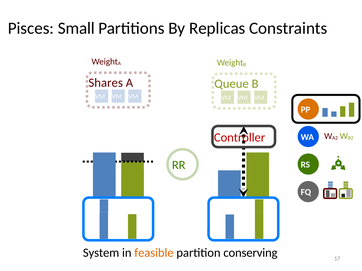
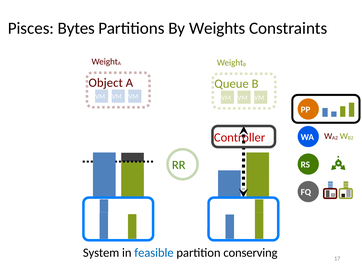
Small: Small -> Bytes (76, 28)
Replicas: Replicas -> Weights (217, 28)
Shares: Shares -> Object (106, 83)
feasible colour: orange -> blue (154, 253)
